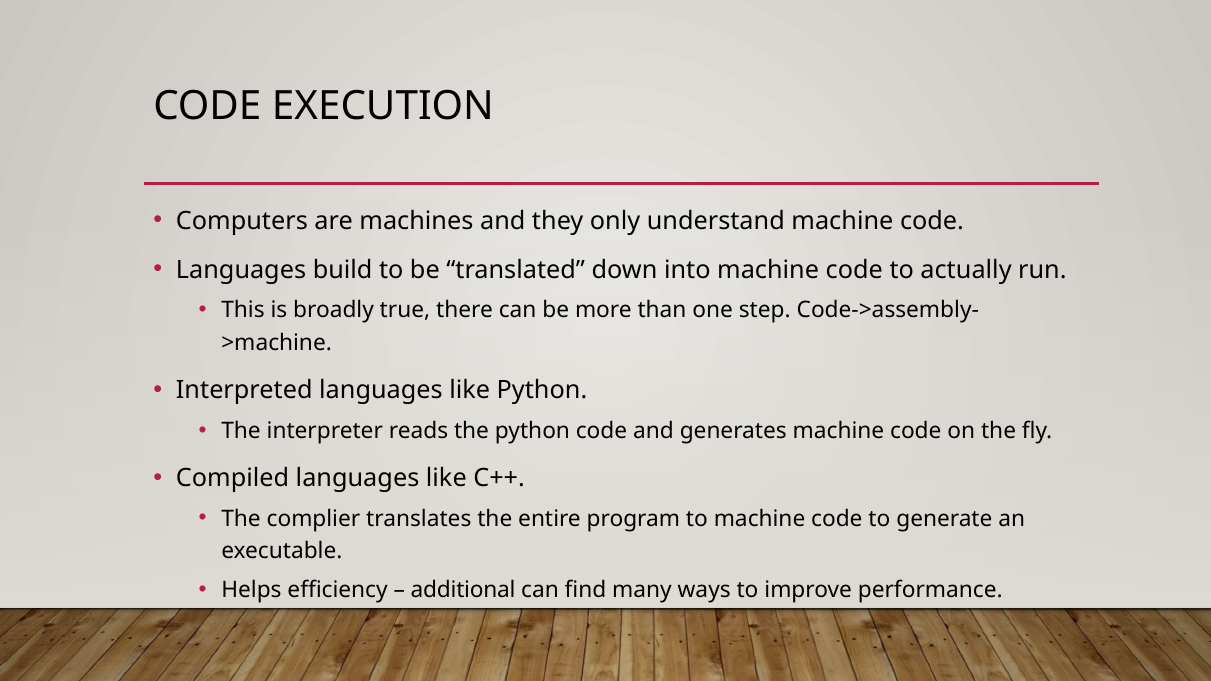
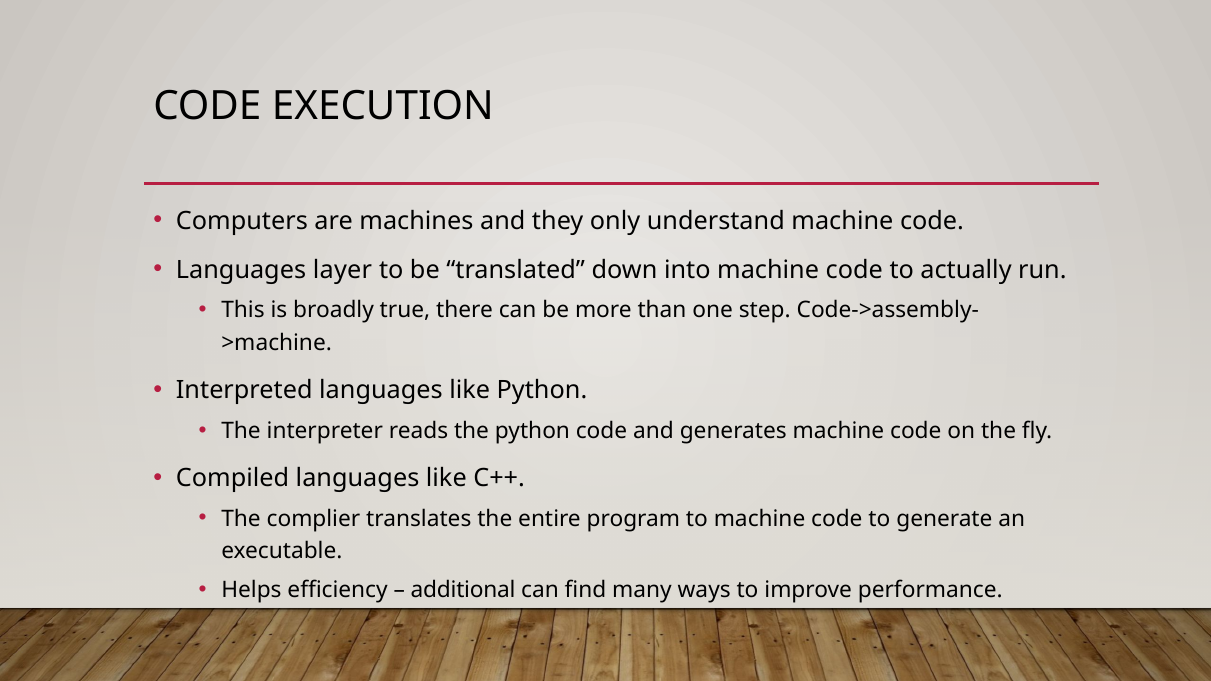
build: build -> layer (342, 270)
